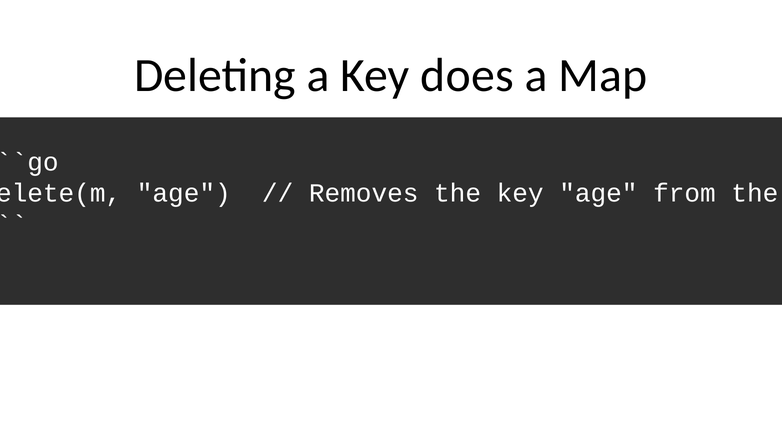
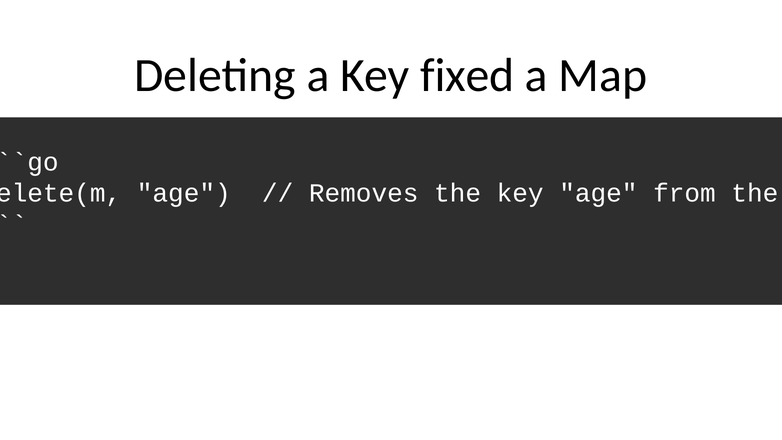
does: does -> fixed (467, 76)
